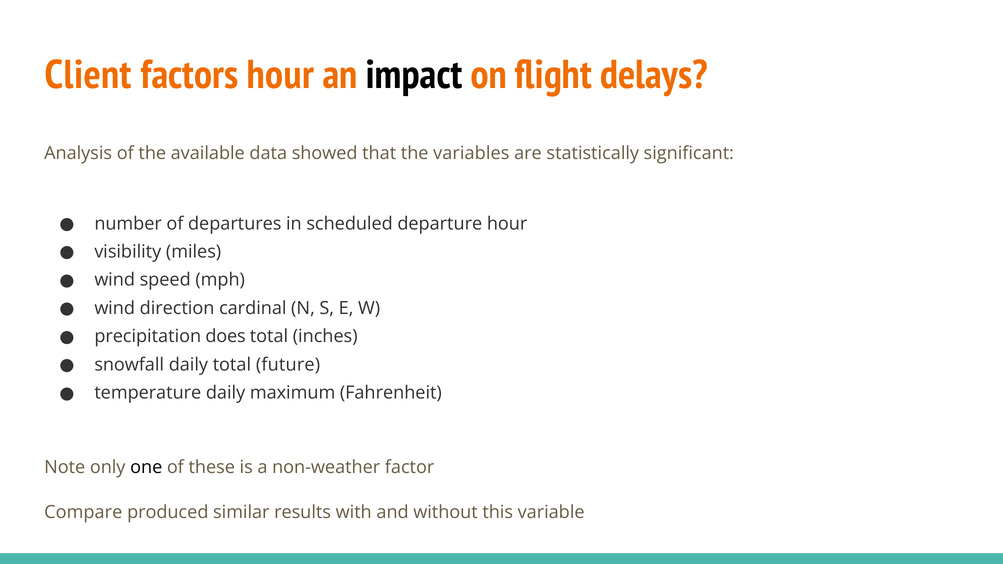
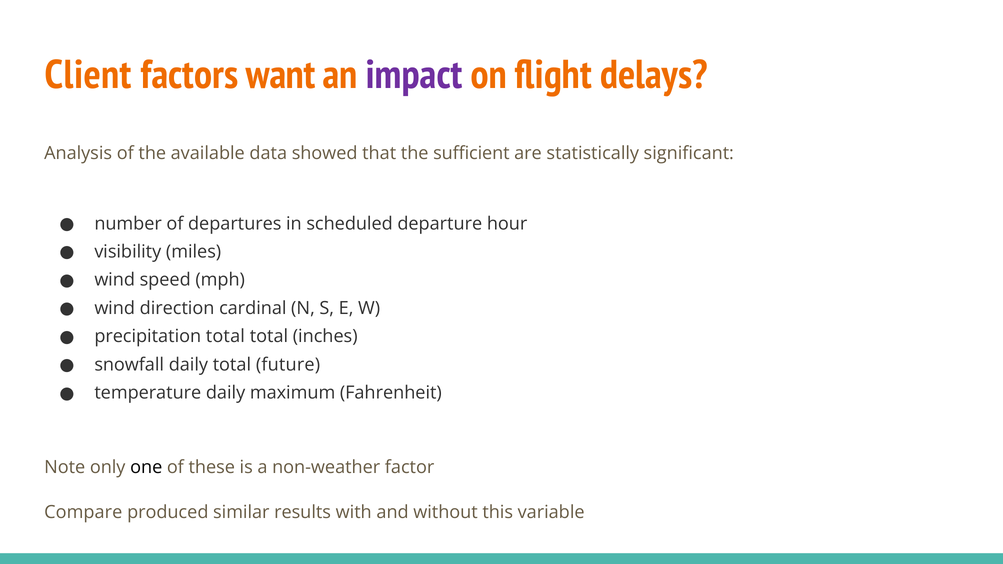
factors hour: hour -> want (281, 75)
impact colour: black -> purple (414, 75)
variables: variables -> sufficient (471, 153)
precipitation does: does -> total (225, 337)
